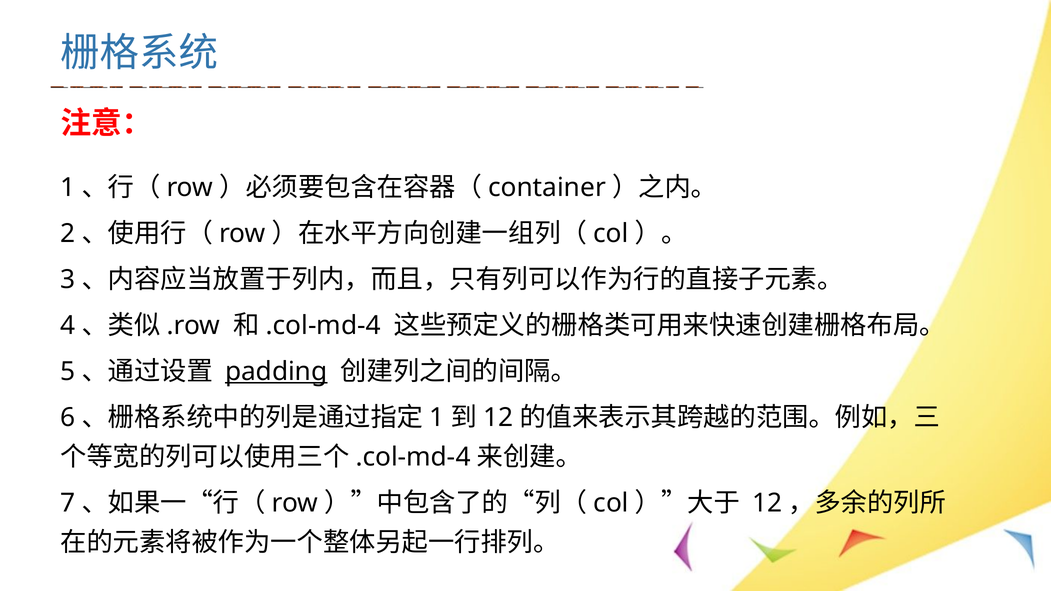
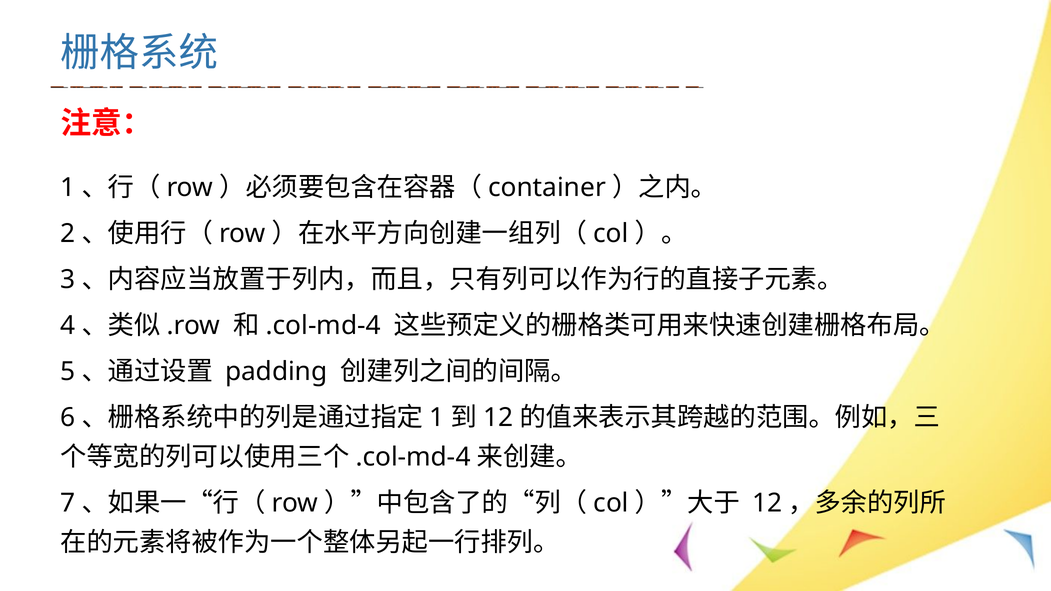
padding underline: present -> none (276, 372)
